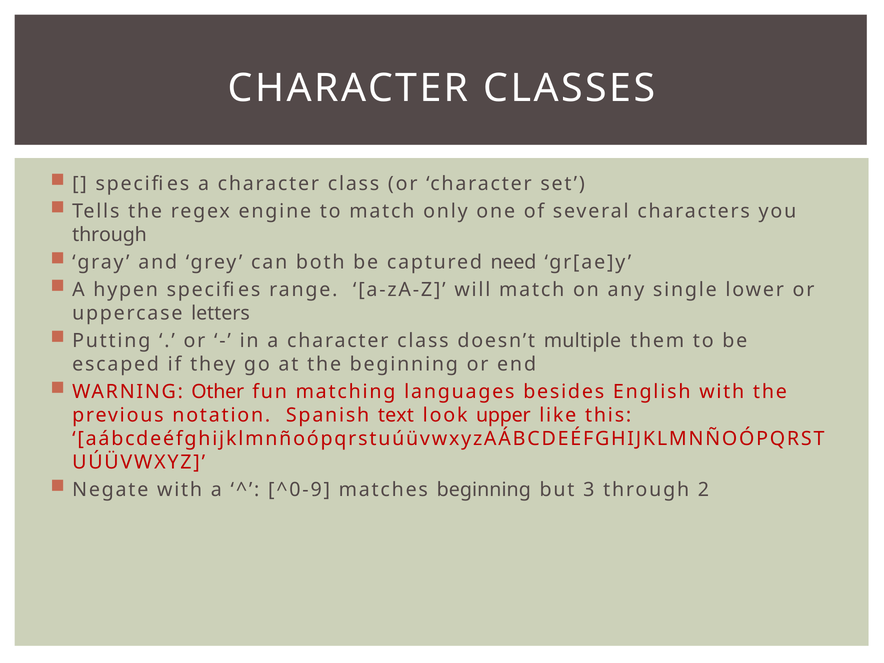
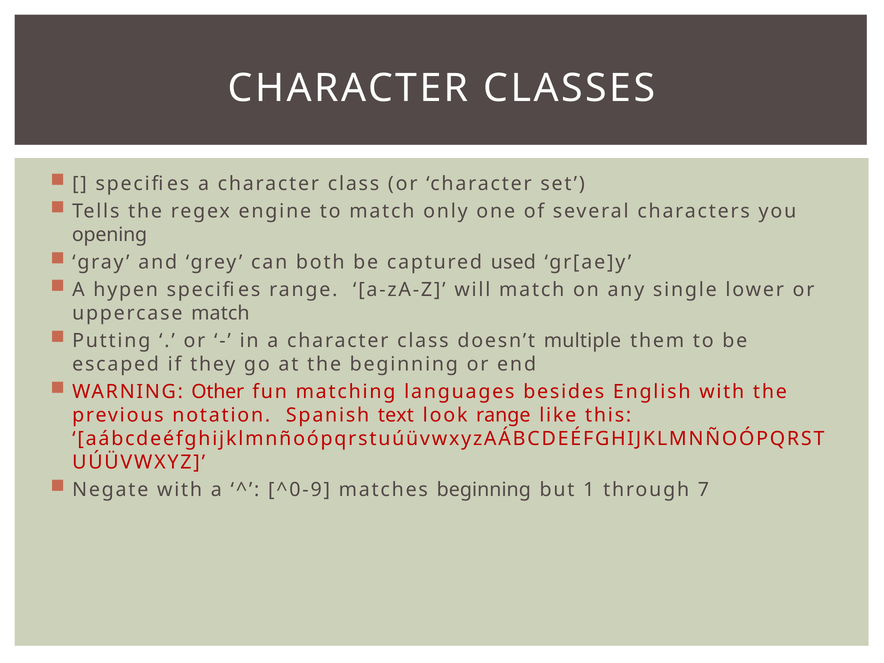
through: through -> opening (110, 235)
need: need -> used (513, 262)
uppercase letters: letters -> match (220, 313)
look upper: upper -> range (503, 415)
3: 3 -> 1 (589, 490)
2: 2 -> 7 (703, 490)
